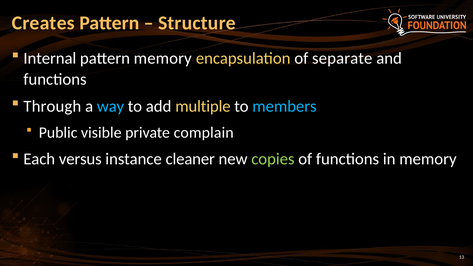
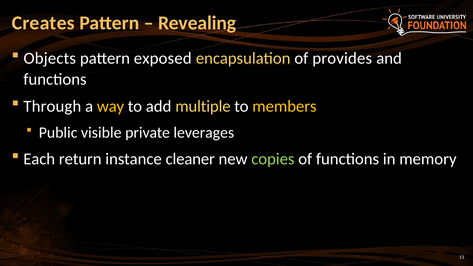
Structure: Structure -> Revealing (197, 23)
Internal: Internal -> Objects (50, 58)
pattern memory: memory -> exposed (163, 58)
separate: separate -> provides (342, 58)
way colour: light blue -> yellow (111, 106)
members colour: light blue -> yellow (284, 106)
complain: complain -> leverages (204, 133)
versus: versus -> return (80, 159)
